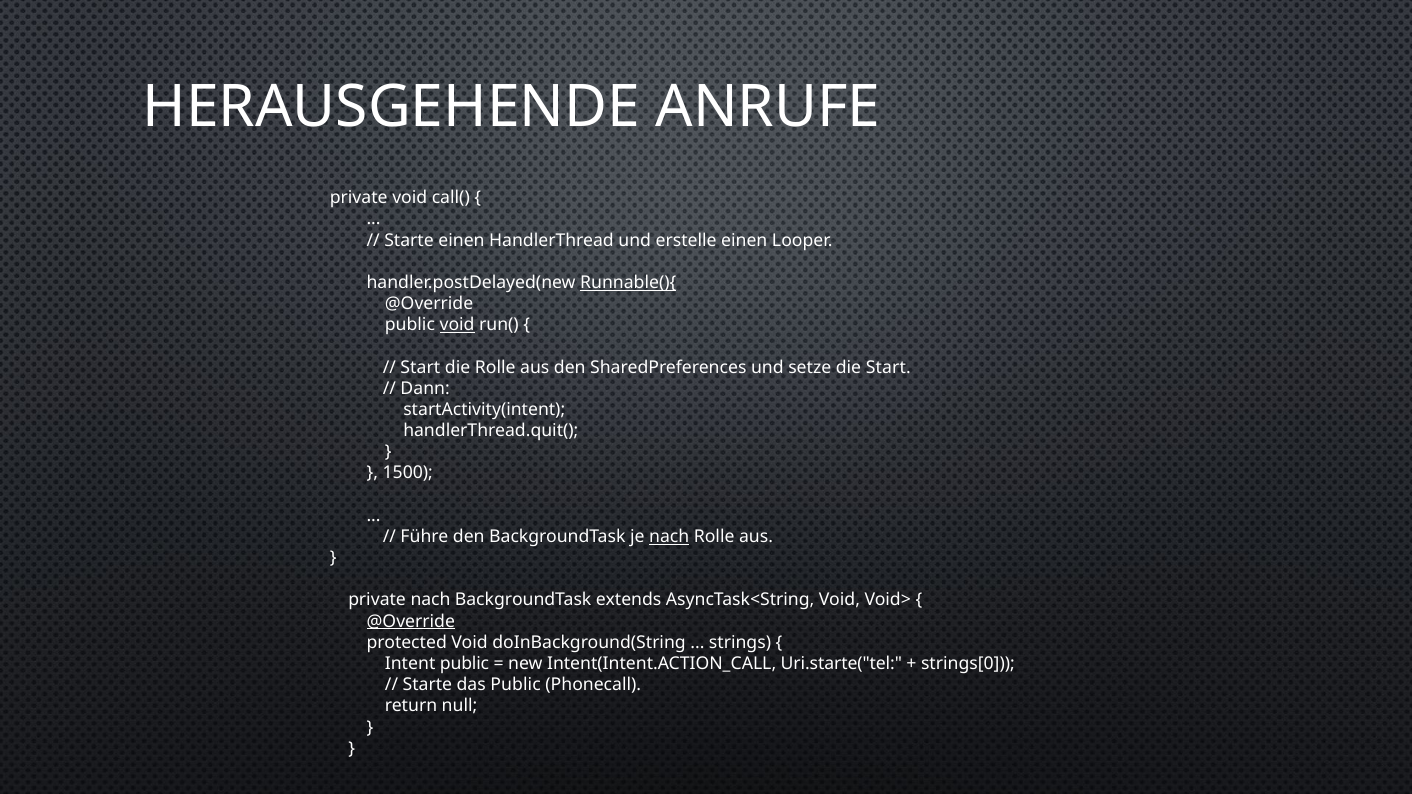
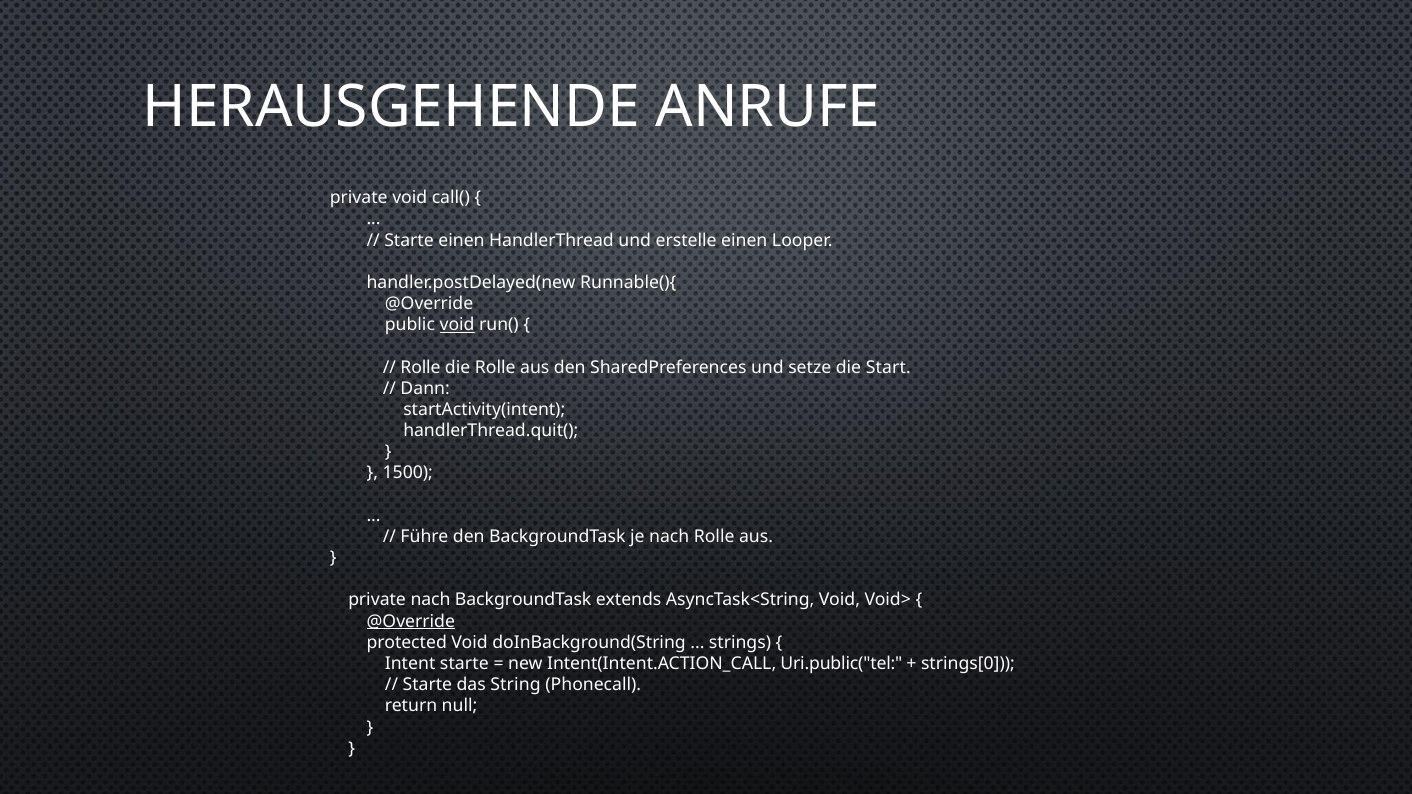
Runnable(){ underline: present -> none (628, 283)
Start: Start -> Rolle (421, 367)
nach underline: present -> none (669, 537)
Intent public: public -> starte (464, 664)
Uri.starte("tel: Uri.starte("tel -> Uri.public("tel (841, 664)
das Public: Public -> String (516, 685)
